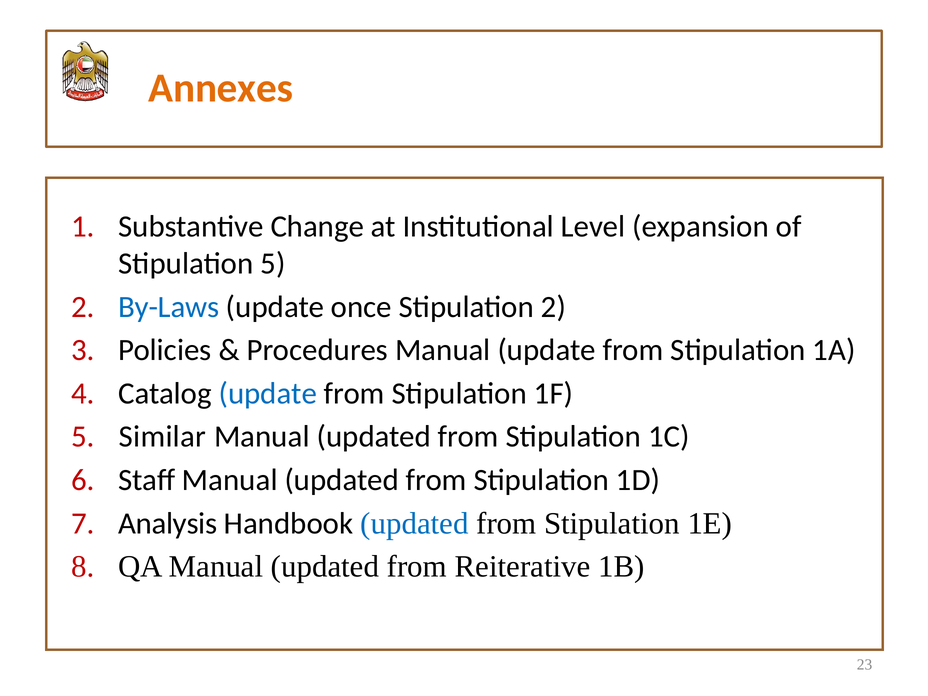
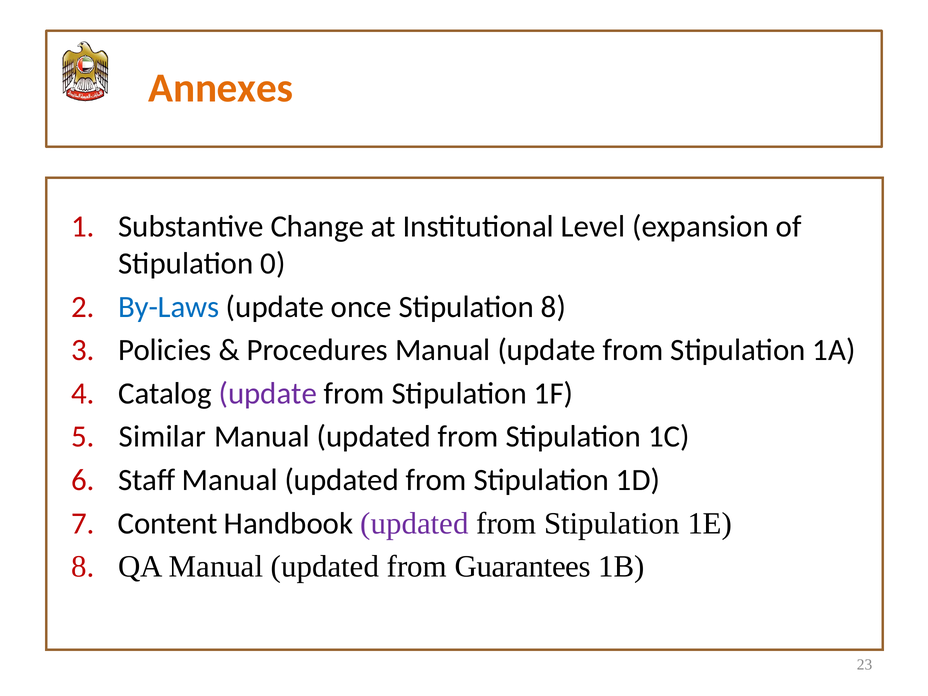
Stipulation 5: 5 -> 0 (273, 264)
Stipulation 2: 2 -> 8 (553, 307)
update colour: blue -> purple (268, 393)
Analysis: Analysis -> Content (168, 523)
updated colour: blue -> purple (414, 523)
Reiterative: Reiterative -> Guarantees (523, 567)
